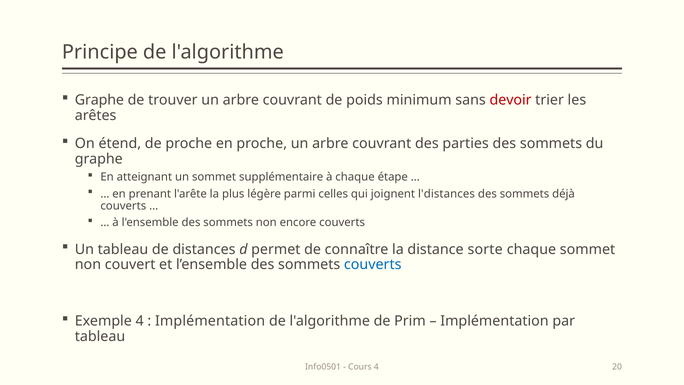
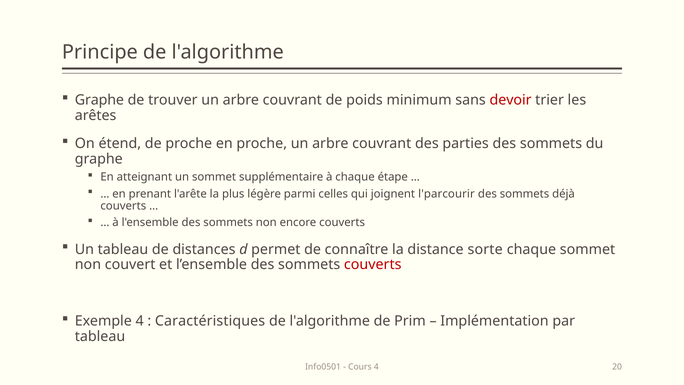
l'distances: l'distances -> l'parcourir (446, 194)
couverts colour: blue -> red (373, 265)
Implémentation: Implémentation -> Caractéristiques (210, 321)
